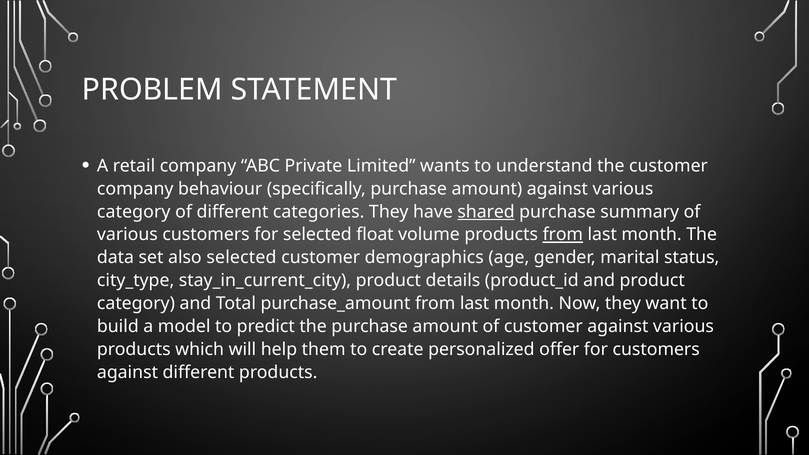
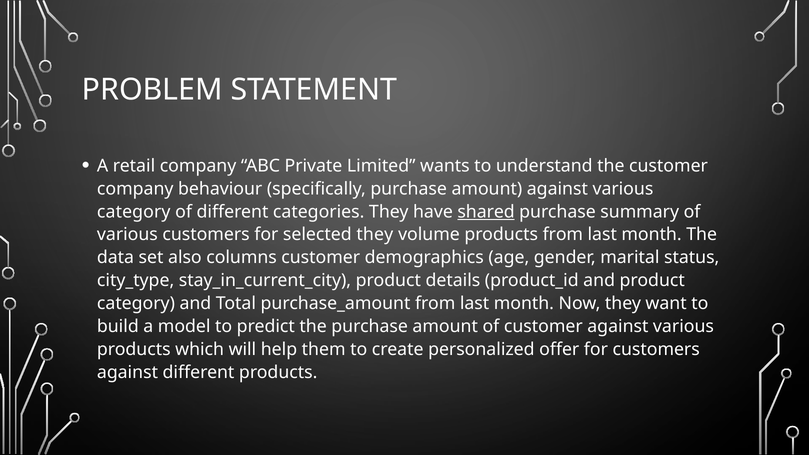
selected float: float -> they (375, 235)
from underline: present -> none (563, 235)
also selected: selected -> columns (242, 258)
